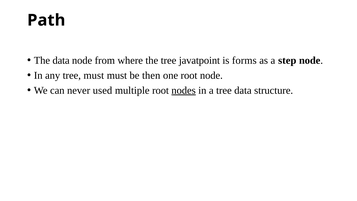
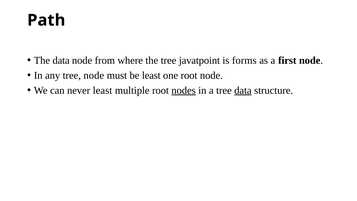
step: step -> first (287, 60)
tree must: must -> node (94, 75)
be then: then -> least (151, 75)
never used: used -> least (102, 90)
data underline: none -> present (243, 90)
